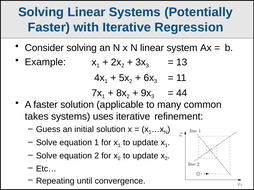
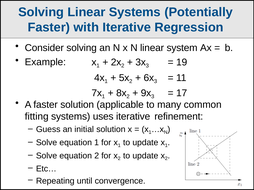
13: 13 -> 19 (182, 62)
44: 44 -> 17 (182, 93)
takes: takes -> fitting (37, 117)
